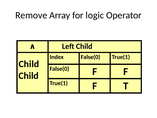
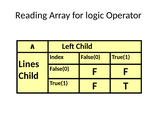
Remove: Remove -> Reading (31, 15)
Child: Child -> Lines (29, 64)
